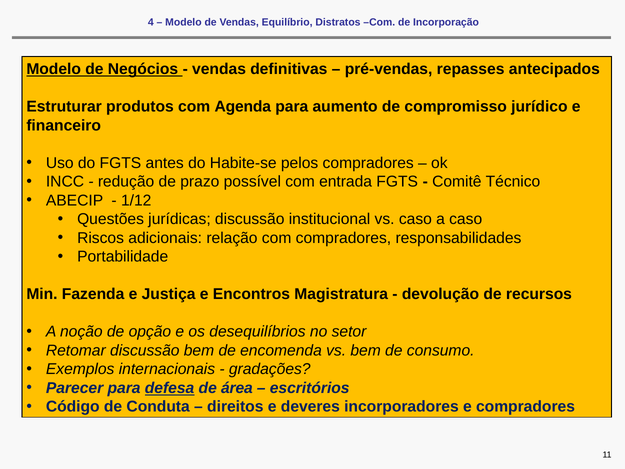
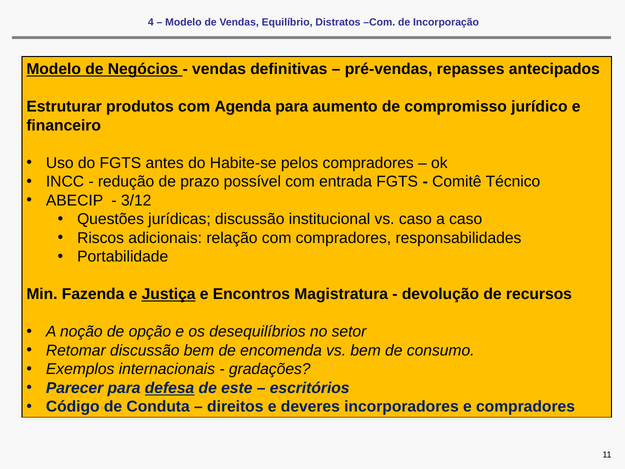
1/12: 1/12 -> 3/12 (136, 200)
Justiça underline: none -> present (169, 294)
área: área -> este (237, 388)
